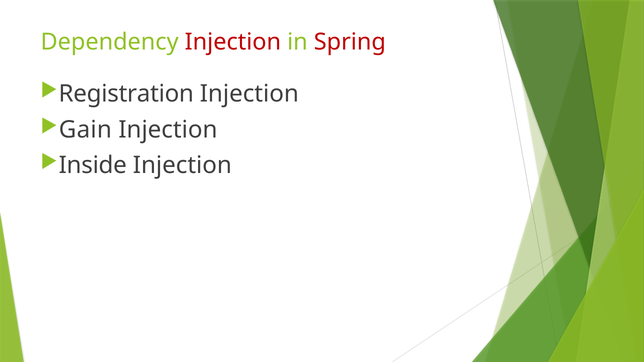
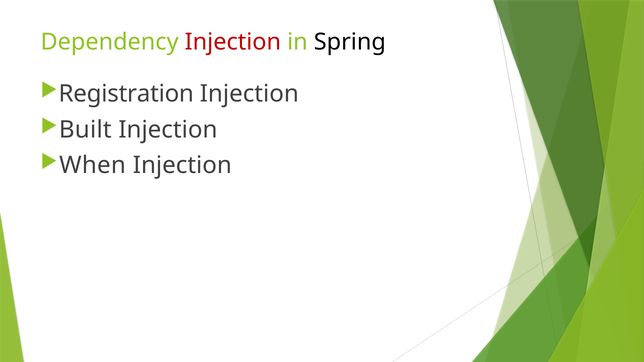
Spring colour: red -> black (350, 42)
Gain: Gain -> Built (85, 130)
Inside: Inside -> When (93, 165)
